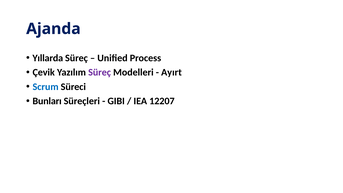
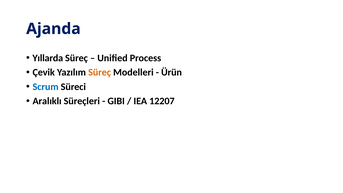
Süreç colour: purple -> orange (100, 72)
Ayırt: Ayırt -> Ürün (172, 72)
Bunları: Bunları -> Aralıklı (47, 101)
